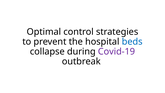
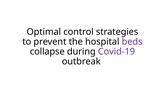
beds colour: blue -> purple (132, 42)
